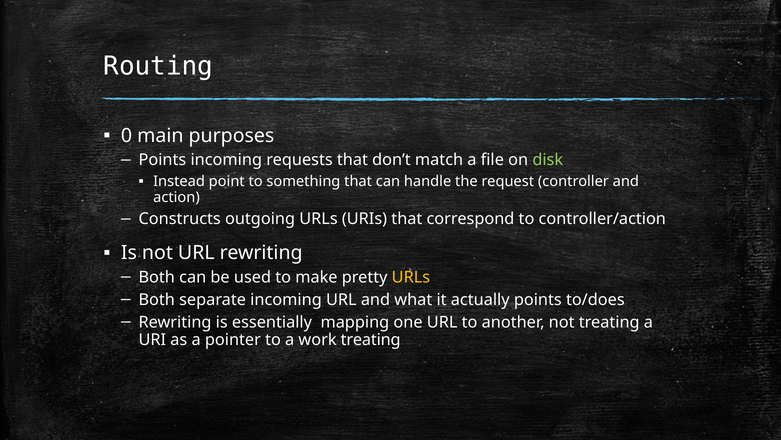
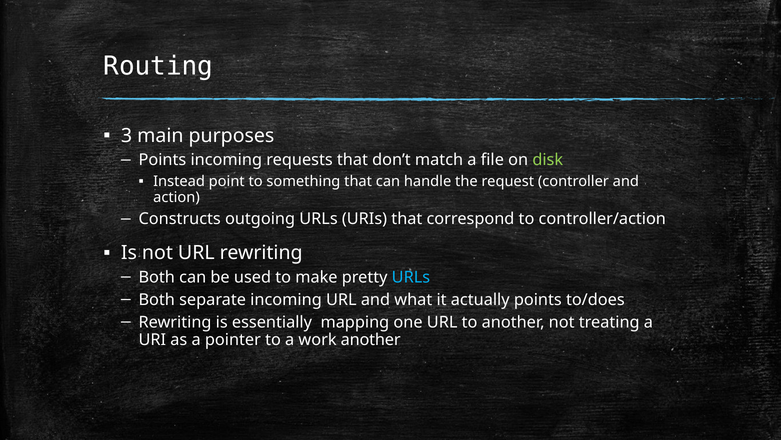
0: 0 -> 3 (127, 135)
URLs colour: yellow -> light blue (411, 277)
work treating: treating -> another (371, 339)
